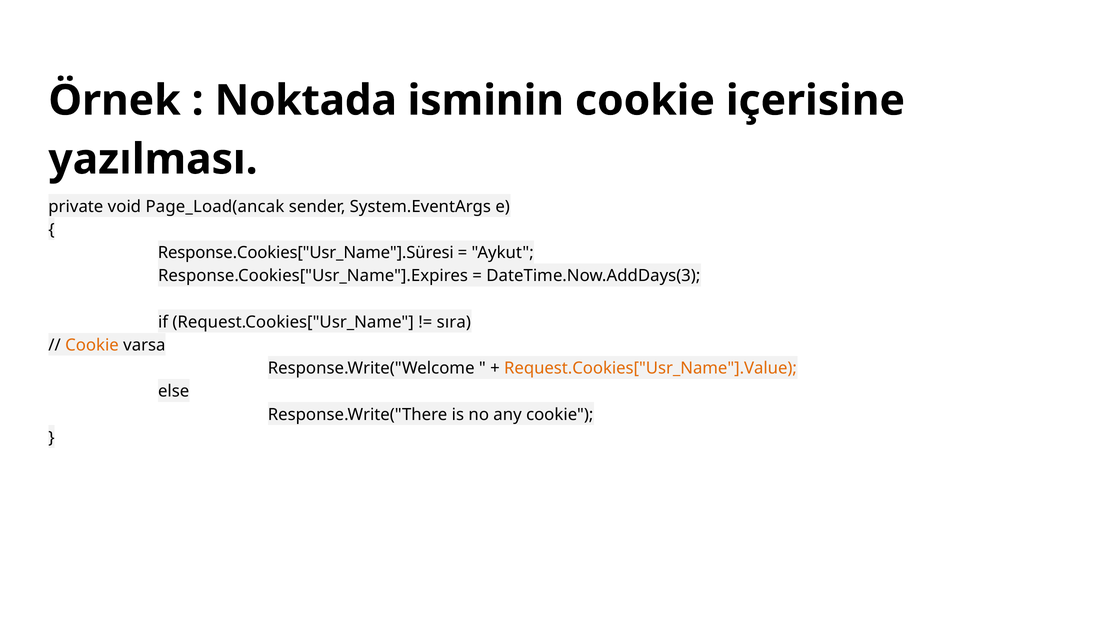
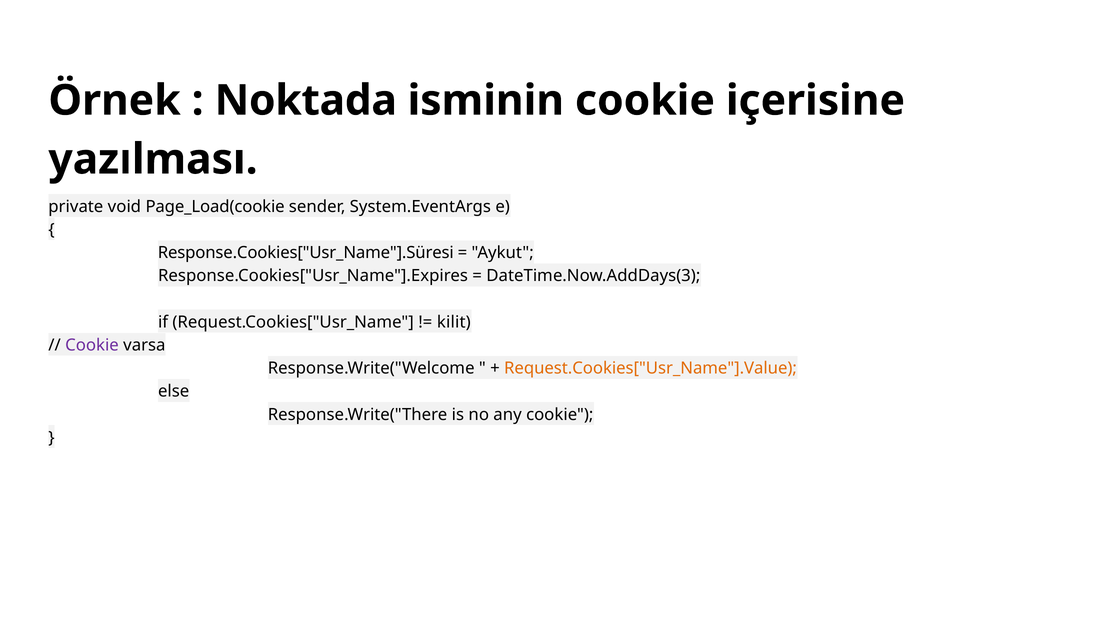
Page_Load(ancak: Page_Load(ancak -> Page_Load(cookie (215, 207)
sıra: sıra -> kilit (454, 322)
Cookie colour: orange -> purple (92, 345)
